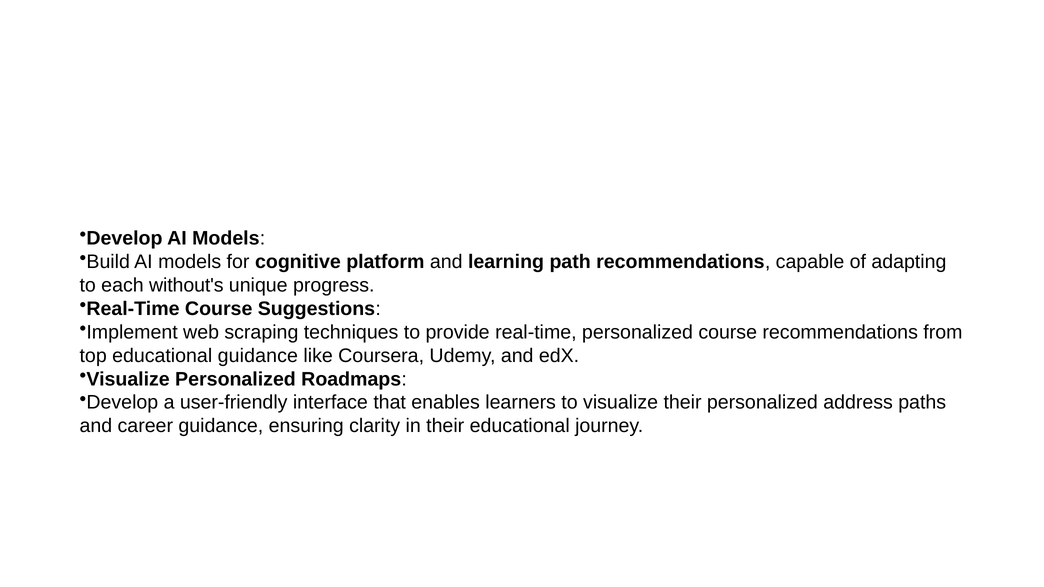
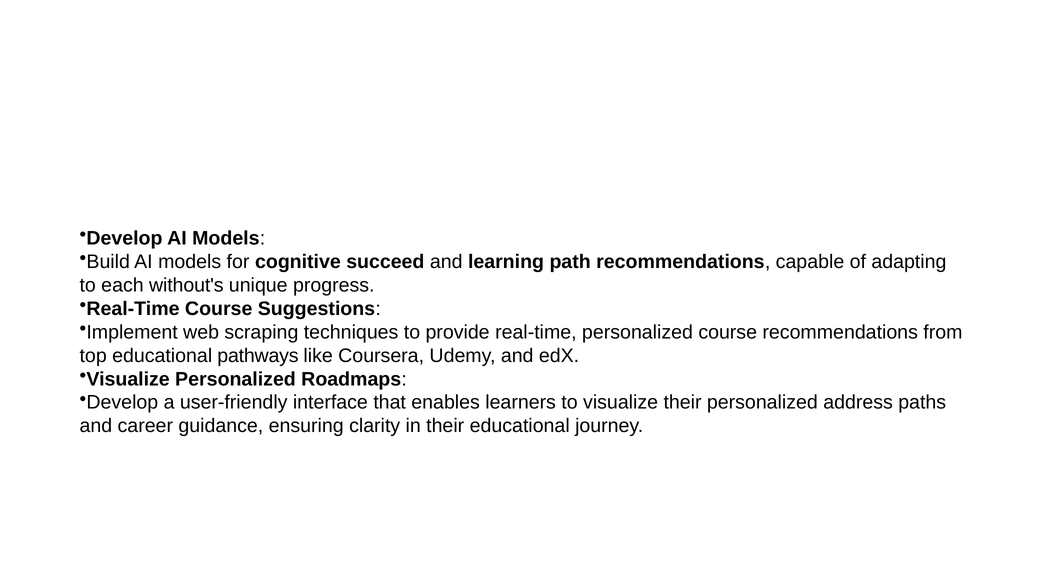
platform: platform -> succeed (385, 262)
educational guidance: guidance -> pathways (258, 356)
